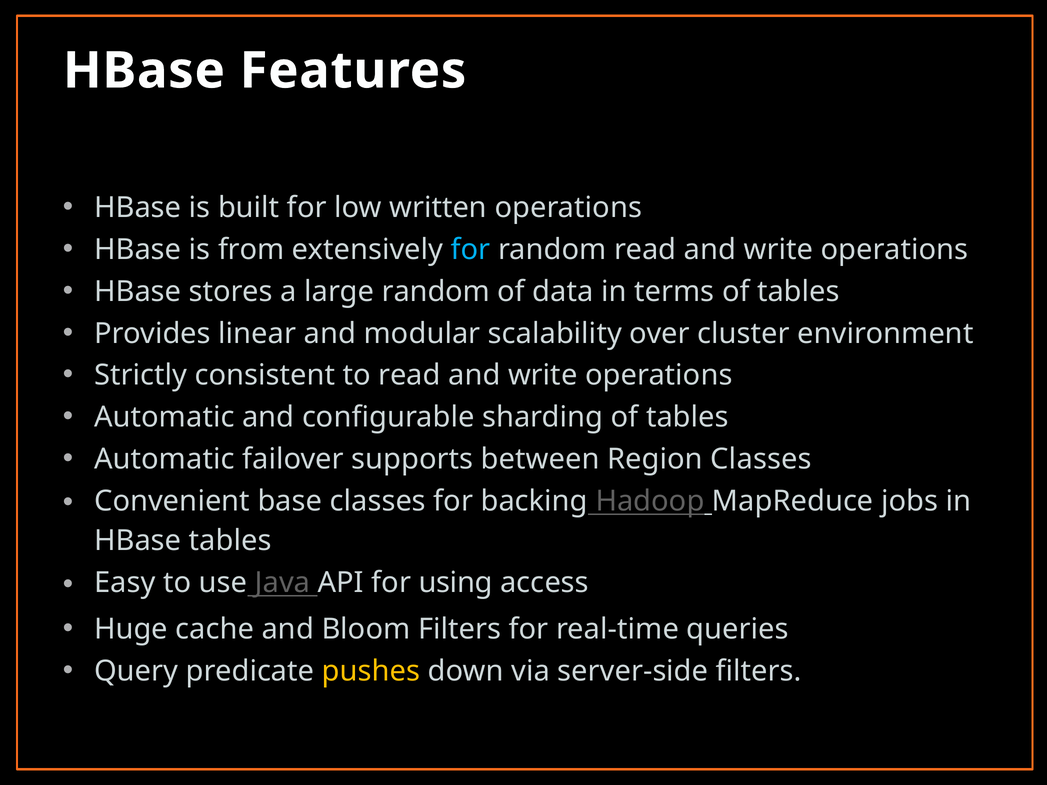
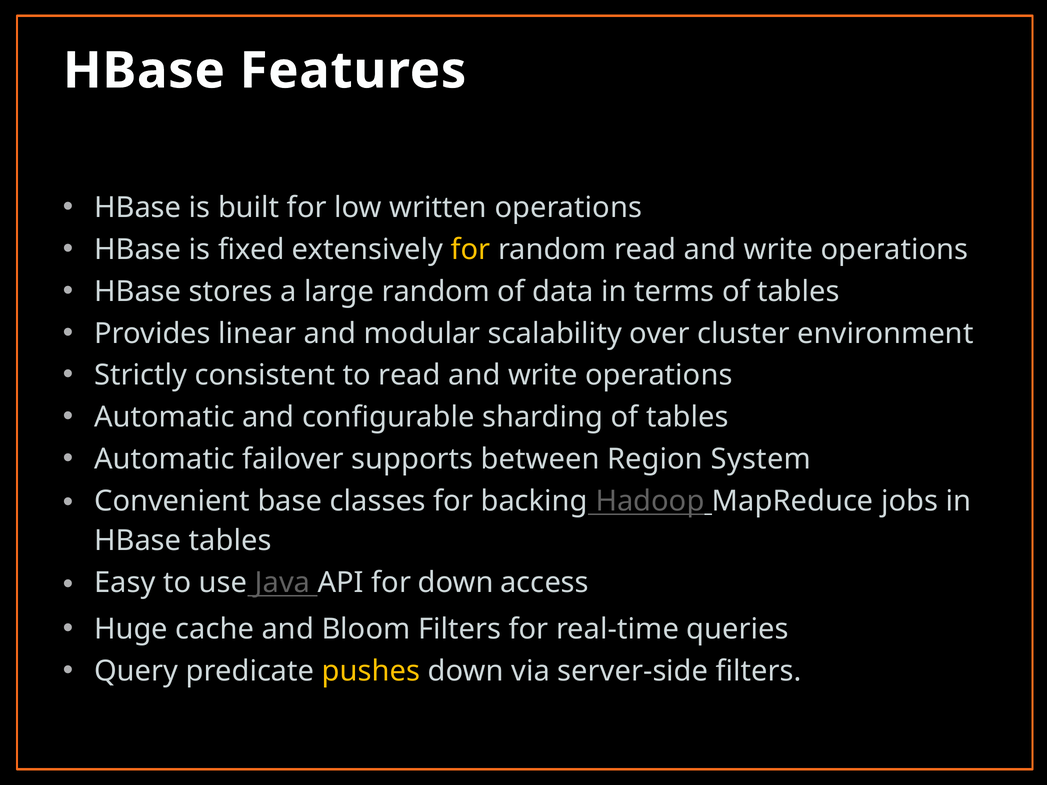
from: from -> fixed (251, 250)
for colour: light blue -> yellow (471, 250)
Region Classes: Classes -> System (761, 459)
for using: using -> down (456, 583)
